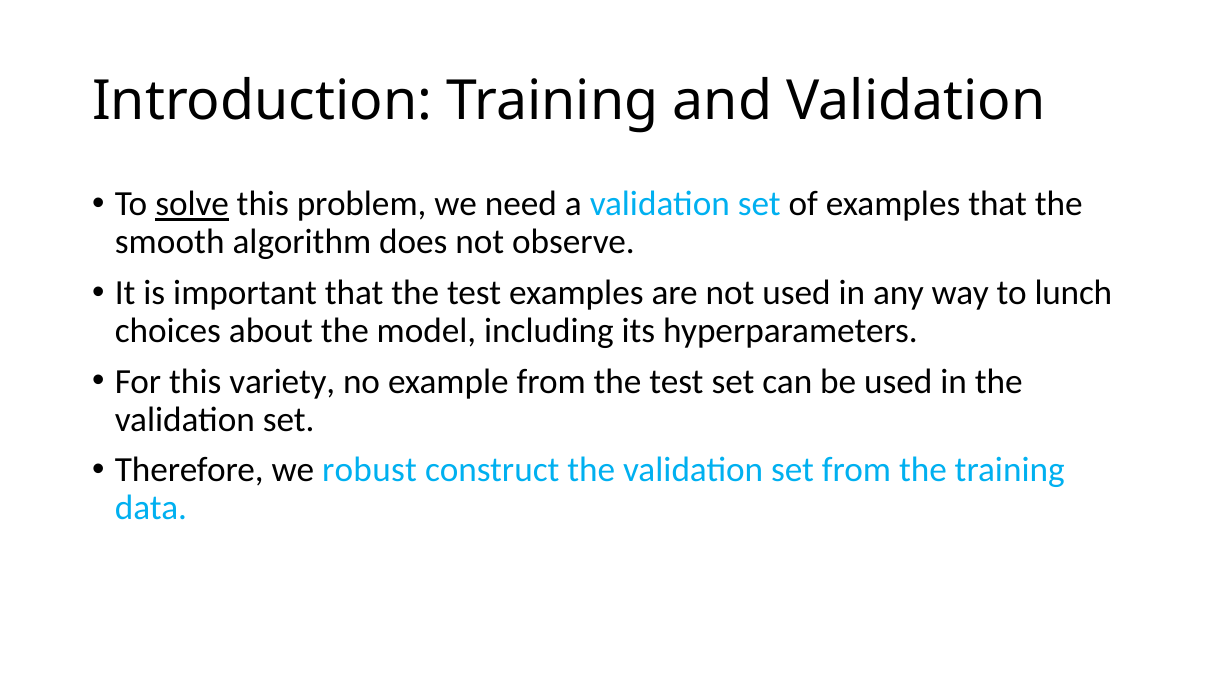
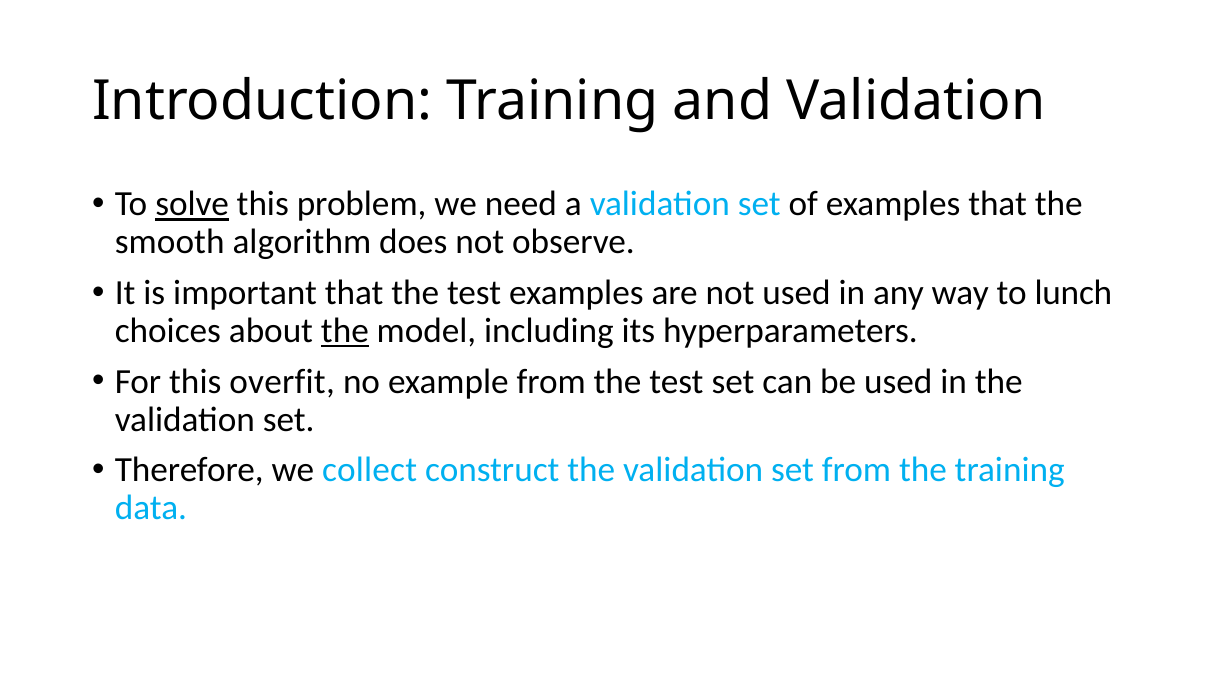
the underline: none -> present (345, 331)
variety: variety -> overfit (282, 382)
robust: robust -> collect (370, 470)
